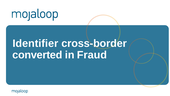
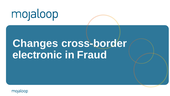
Identifier: Identifier -> Changes (35, 43)
converted: converted -> electronic (37, 55)
